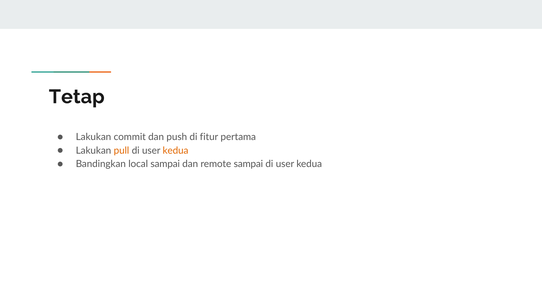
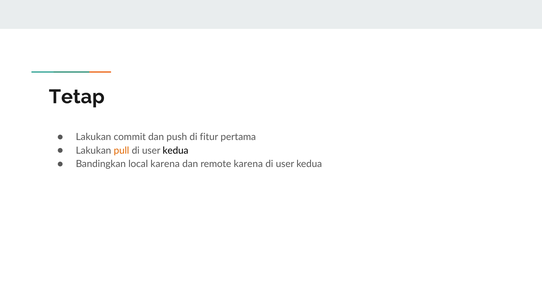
kedua colour: orange -> black (176, 150)
local sampai: sampai -> karena (165, 164)
remote sampai: sampai -> karena (248, 164)
